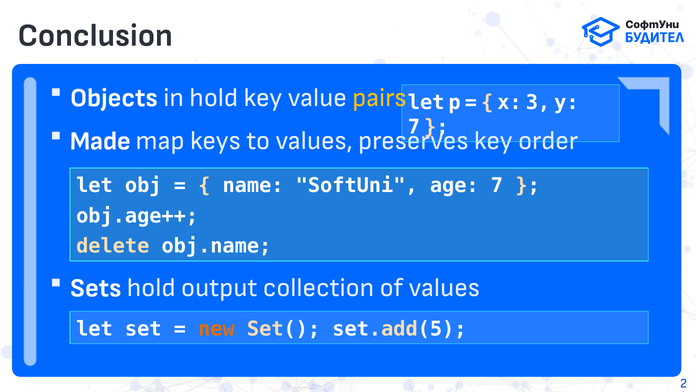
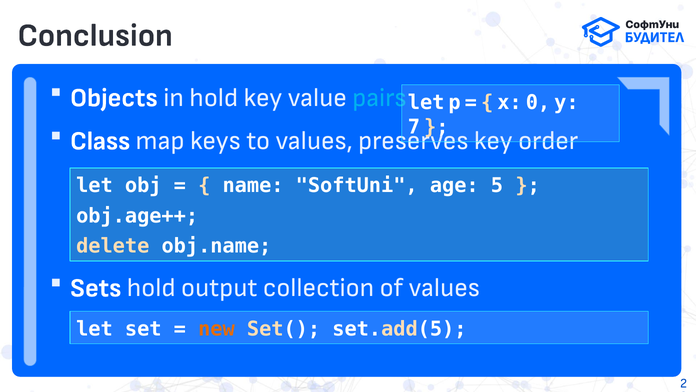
pairs colour: yellow -> light blue (379, 97)
x 3: 3 -> 0 (538, 102)
Made: Made -> Class (100, 141)
age 7: 7 -> 5 (497, 185)
